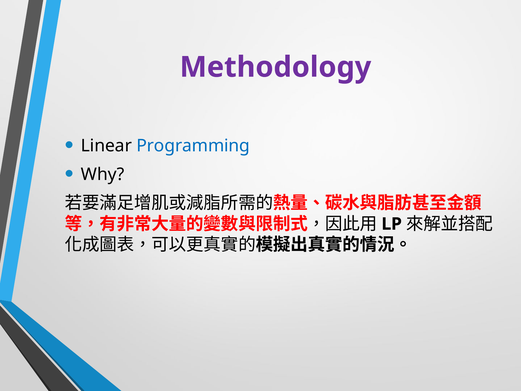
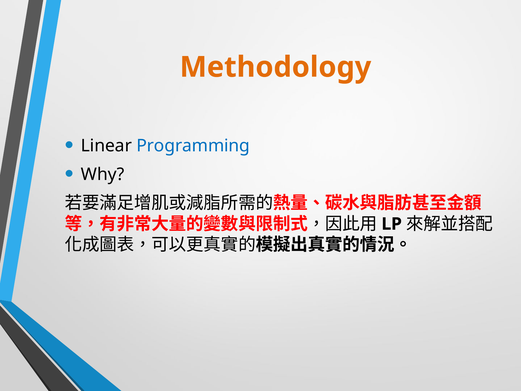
Methodology colour: purple -> orange (275, 67)
